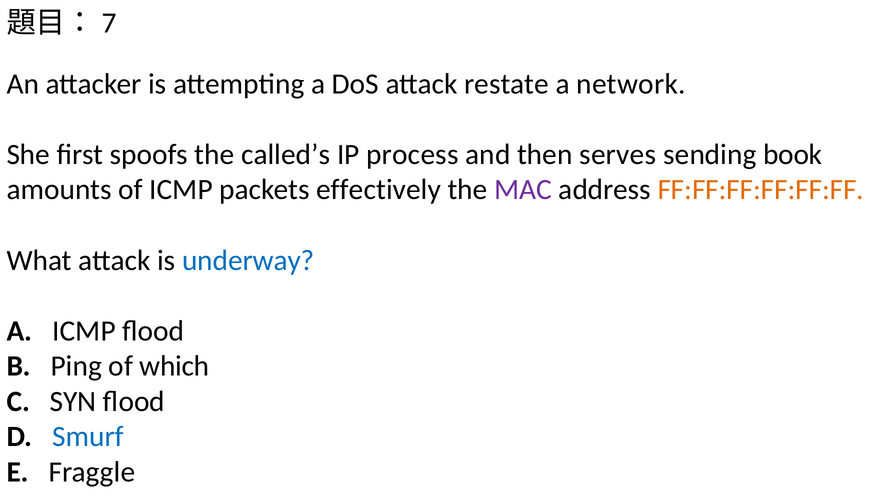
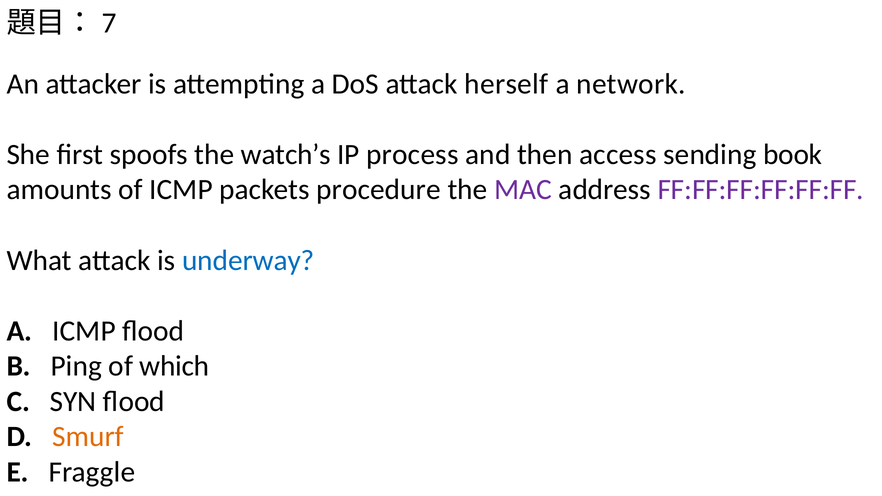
restate: restate -> herself (506, 84)
called’s: called’s -> watch’s (286, 155)
serves: serves -> access (618, 155)
effectively: effectively -> procedure (379, 190)
FF:FF:FF:FF:FF:FF colour: orange -> purple (761, 190)
Smurf colour: blue -> orange (88, 437)
